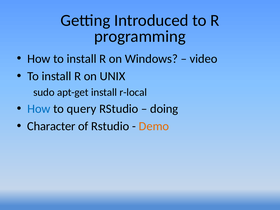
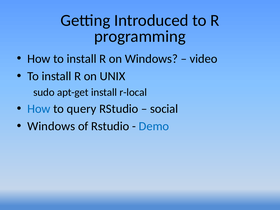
doing: doing -> social (164, 109)
Character: Character -> Windows (51, 126)
Demo colour: orange -> blue (154, 126)
